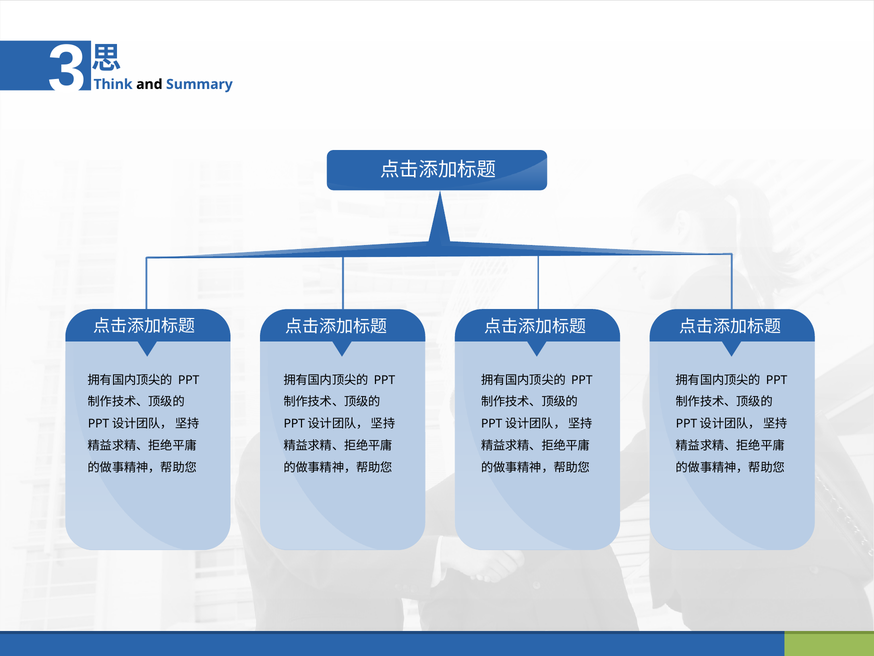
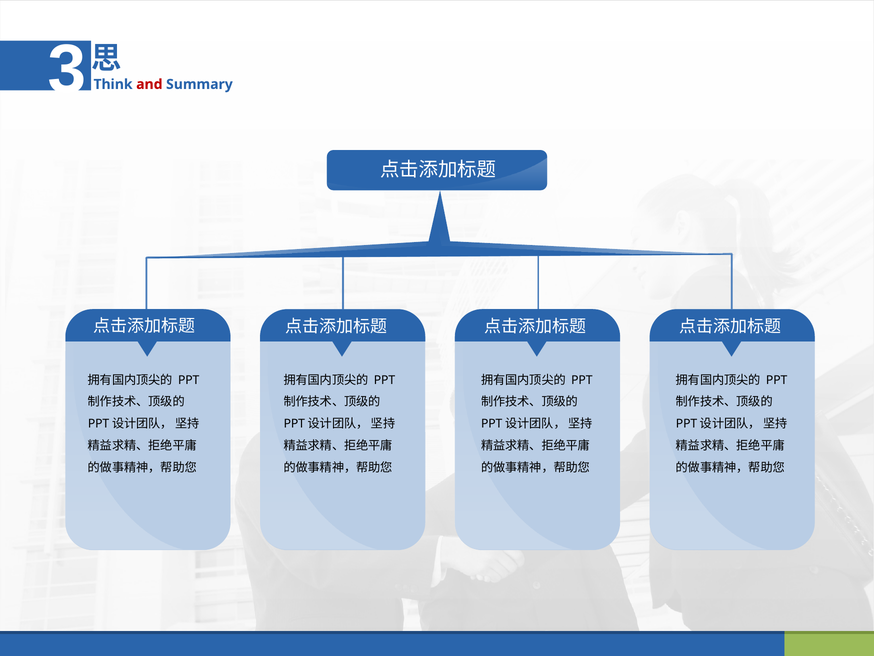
and colour: black -> red (149, 84)
